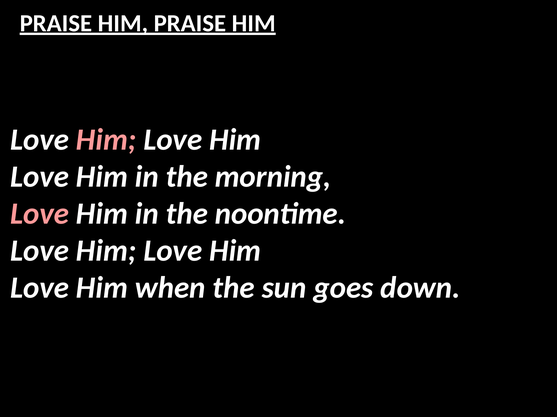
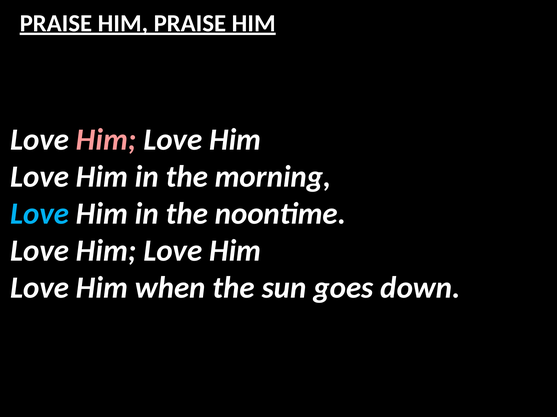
Love colour: pink -> light blue (40, 214)
